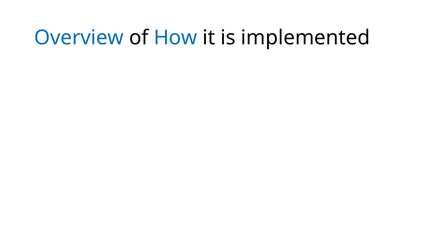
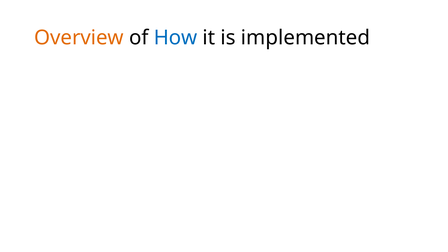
Overview colour: blue -> orange (79, 38)
